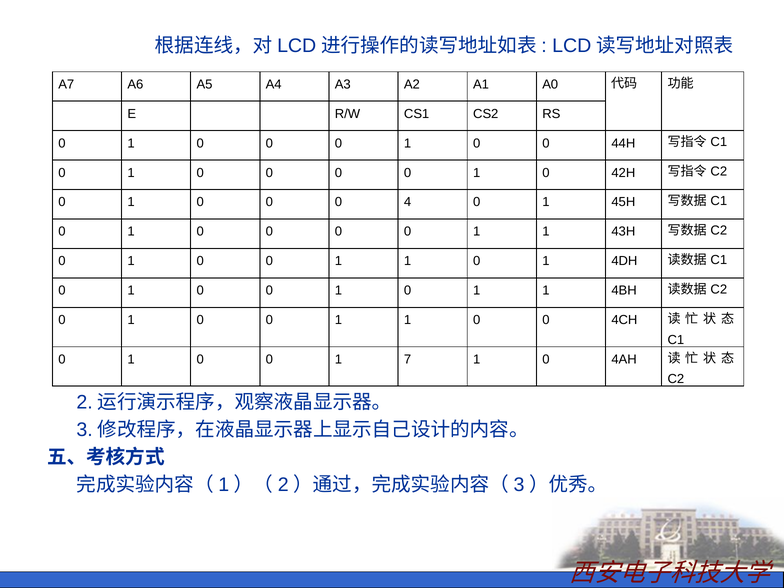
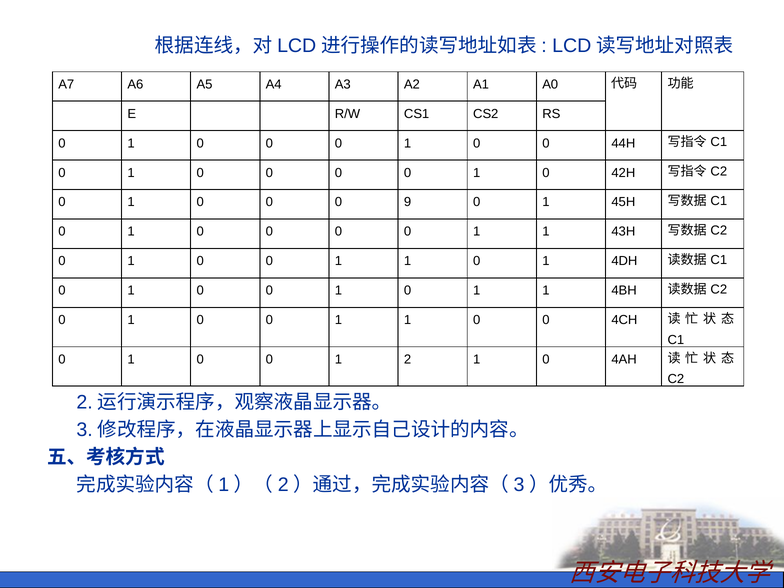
4: 4 -> 9 (408, 202)
7: 7 -> 2 (408, 359)
